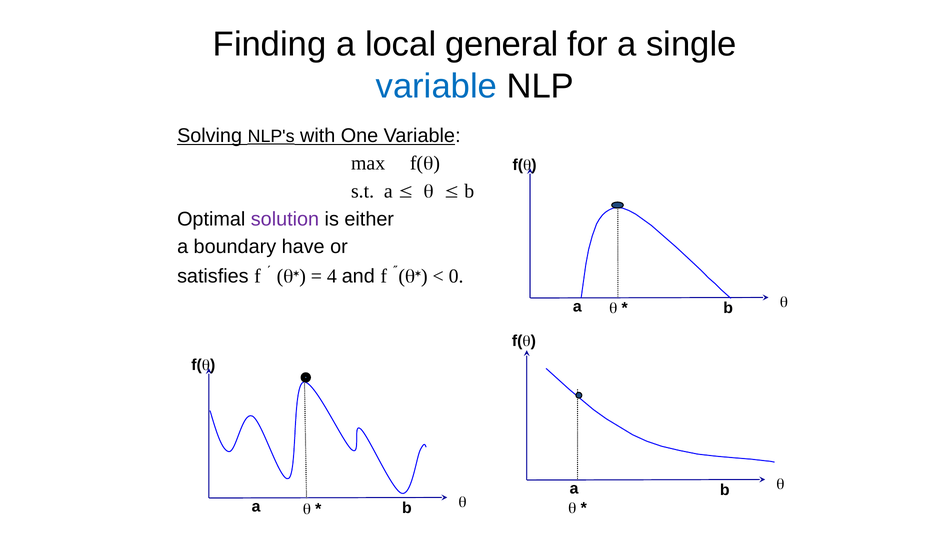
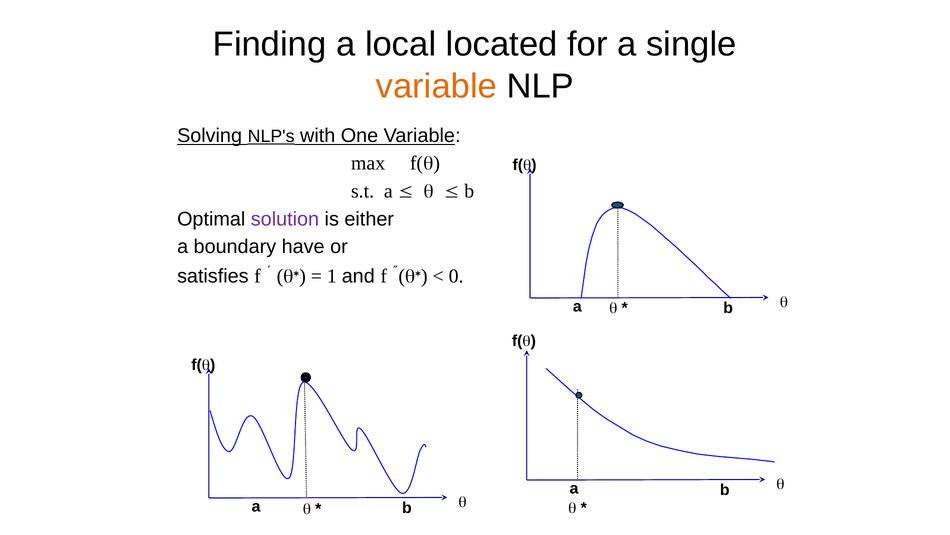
general: general -> located (502, 44)
variable colour: blue -> orange (436, 86)
4: 4 -> 1 (332, 276)
